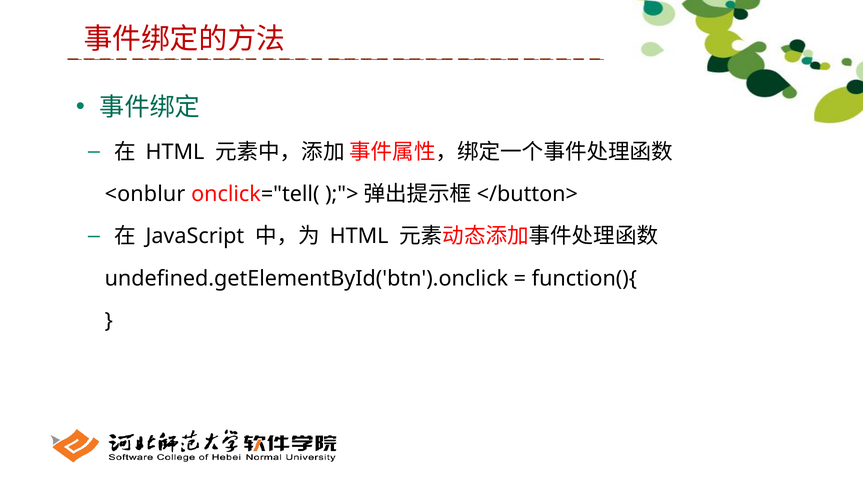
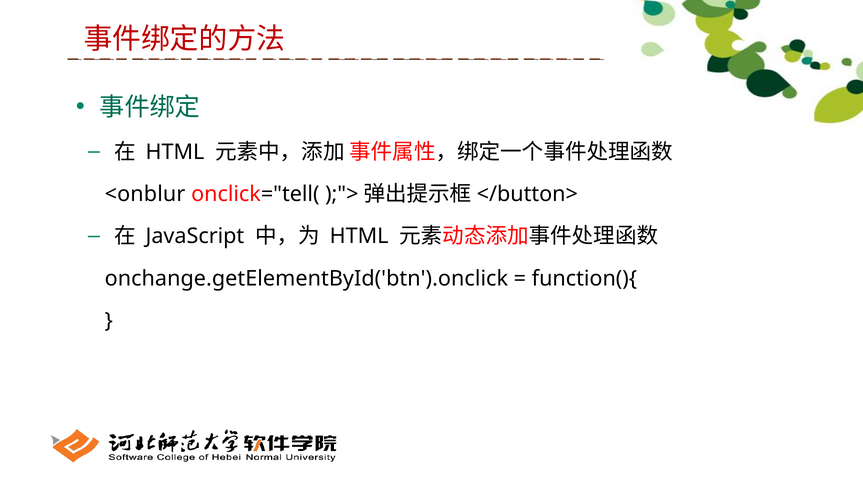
undefined.getElementById('btn').onclick: undefined.getElementById('btn').onclick -> onchange.getElementById('btn').onclick (306, 278)
